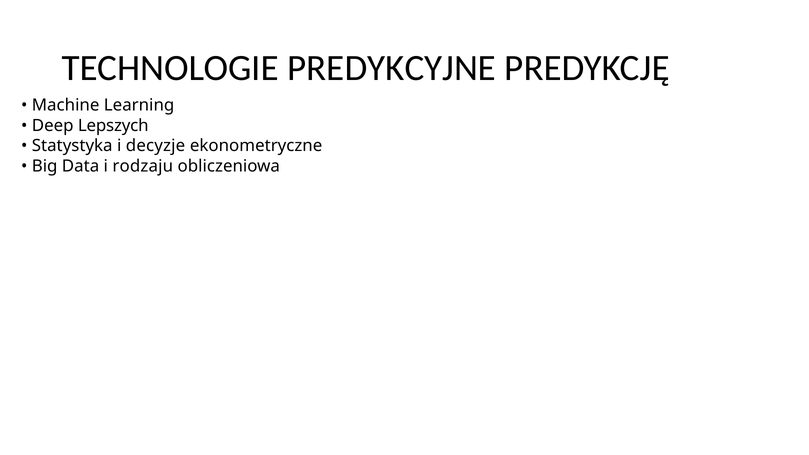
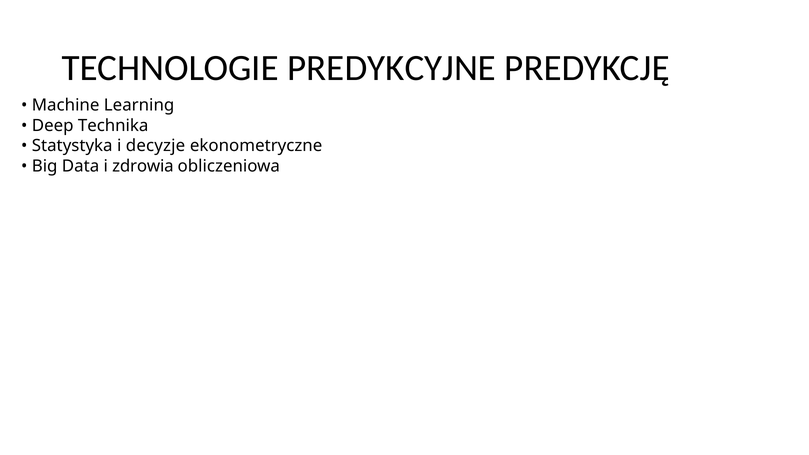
Lepszych: Lepszych -> Technika (113, 126)
rodzaju: rodzaju -> zdrowia (143, 166)
